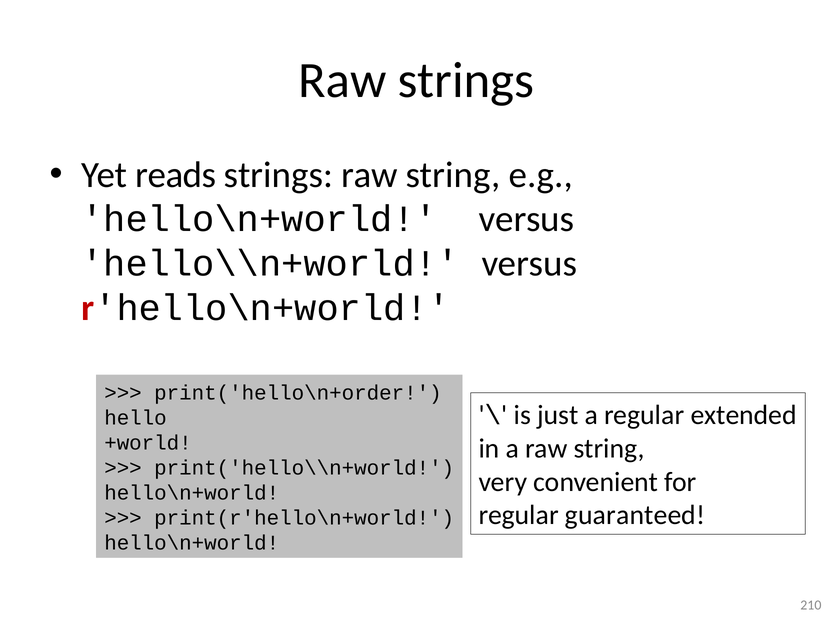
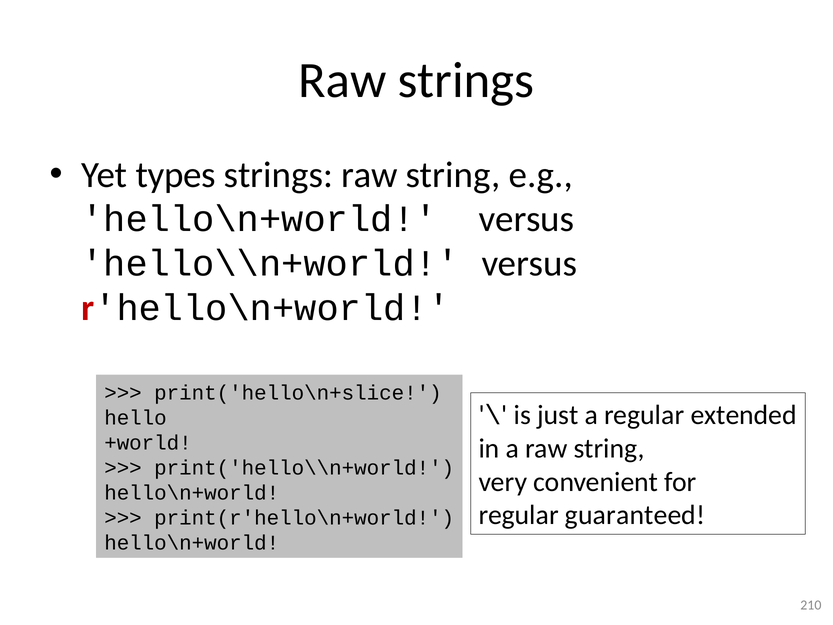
reads: reads -> types (176, 175)
print('hello\n+order: print('hello\n+order -> print('hello\n+slice (298, 393)
